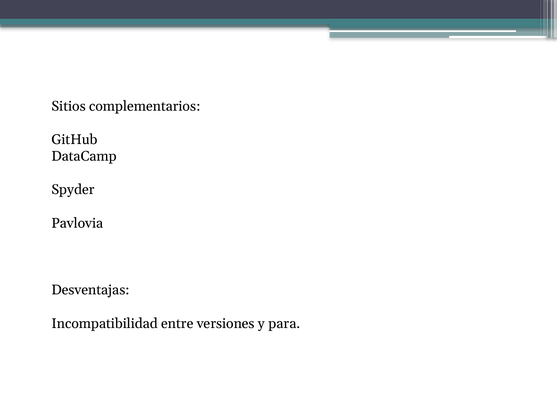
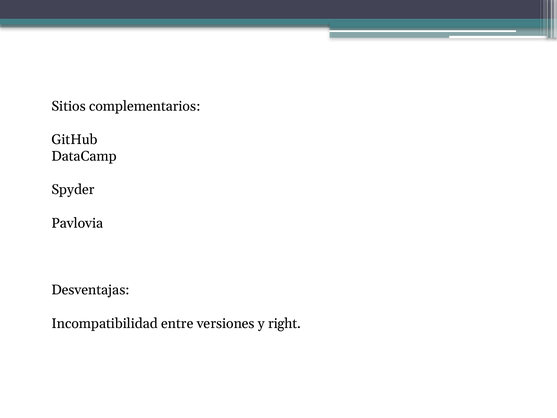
para: para -> right (285, 323)
